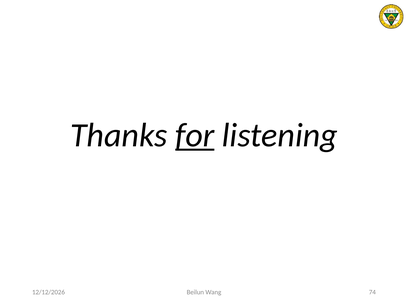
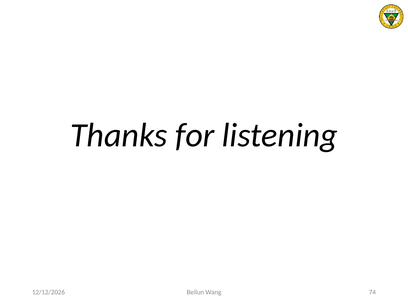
for underline: present -> none (195, 135)
